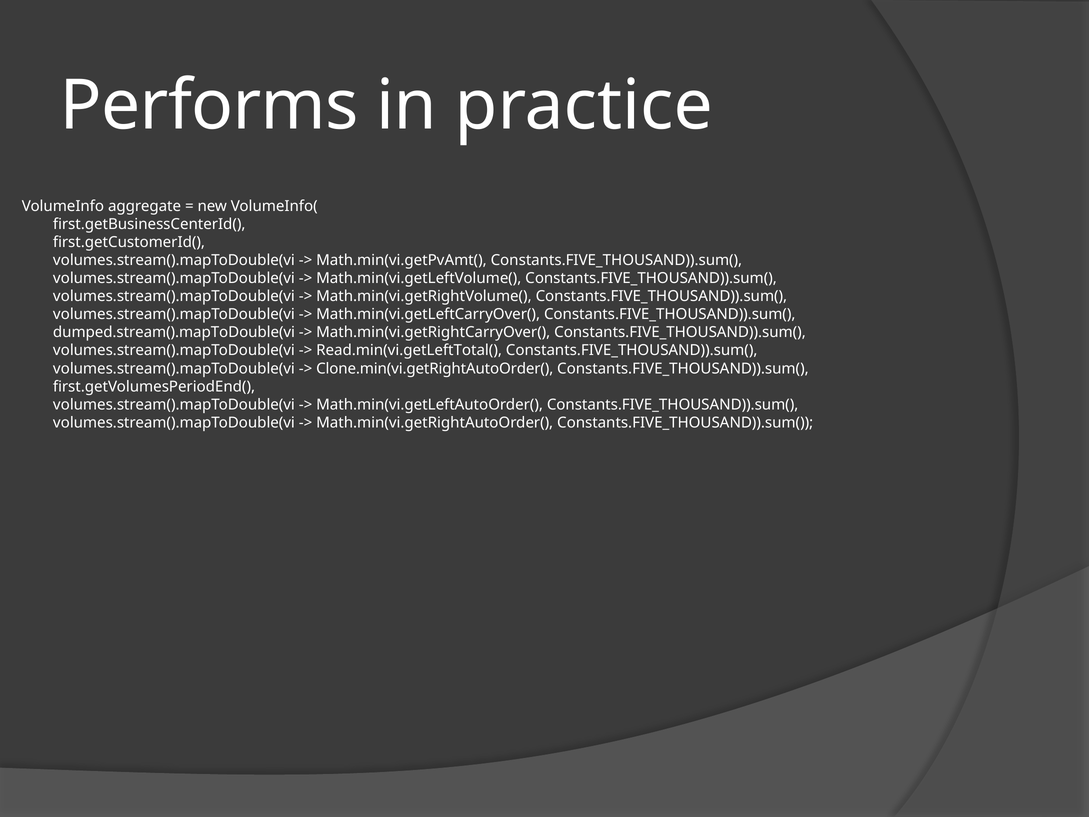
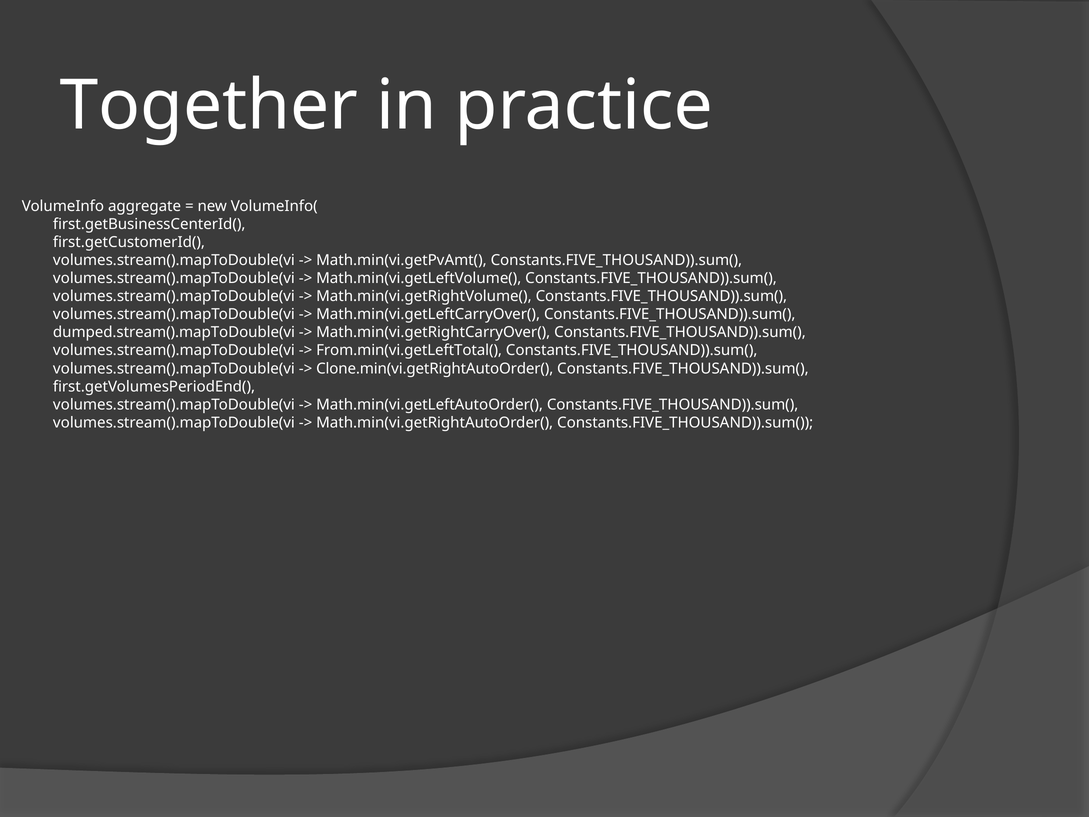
Performs: Performs -> Together (209, 106)
Read.min(vi.getLeftTotal(: Read.min(vi.getLeftTotal( -> From.min(vi.getLeftTotal( (409, 350)
